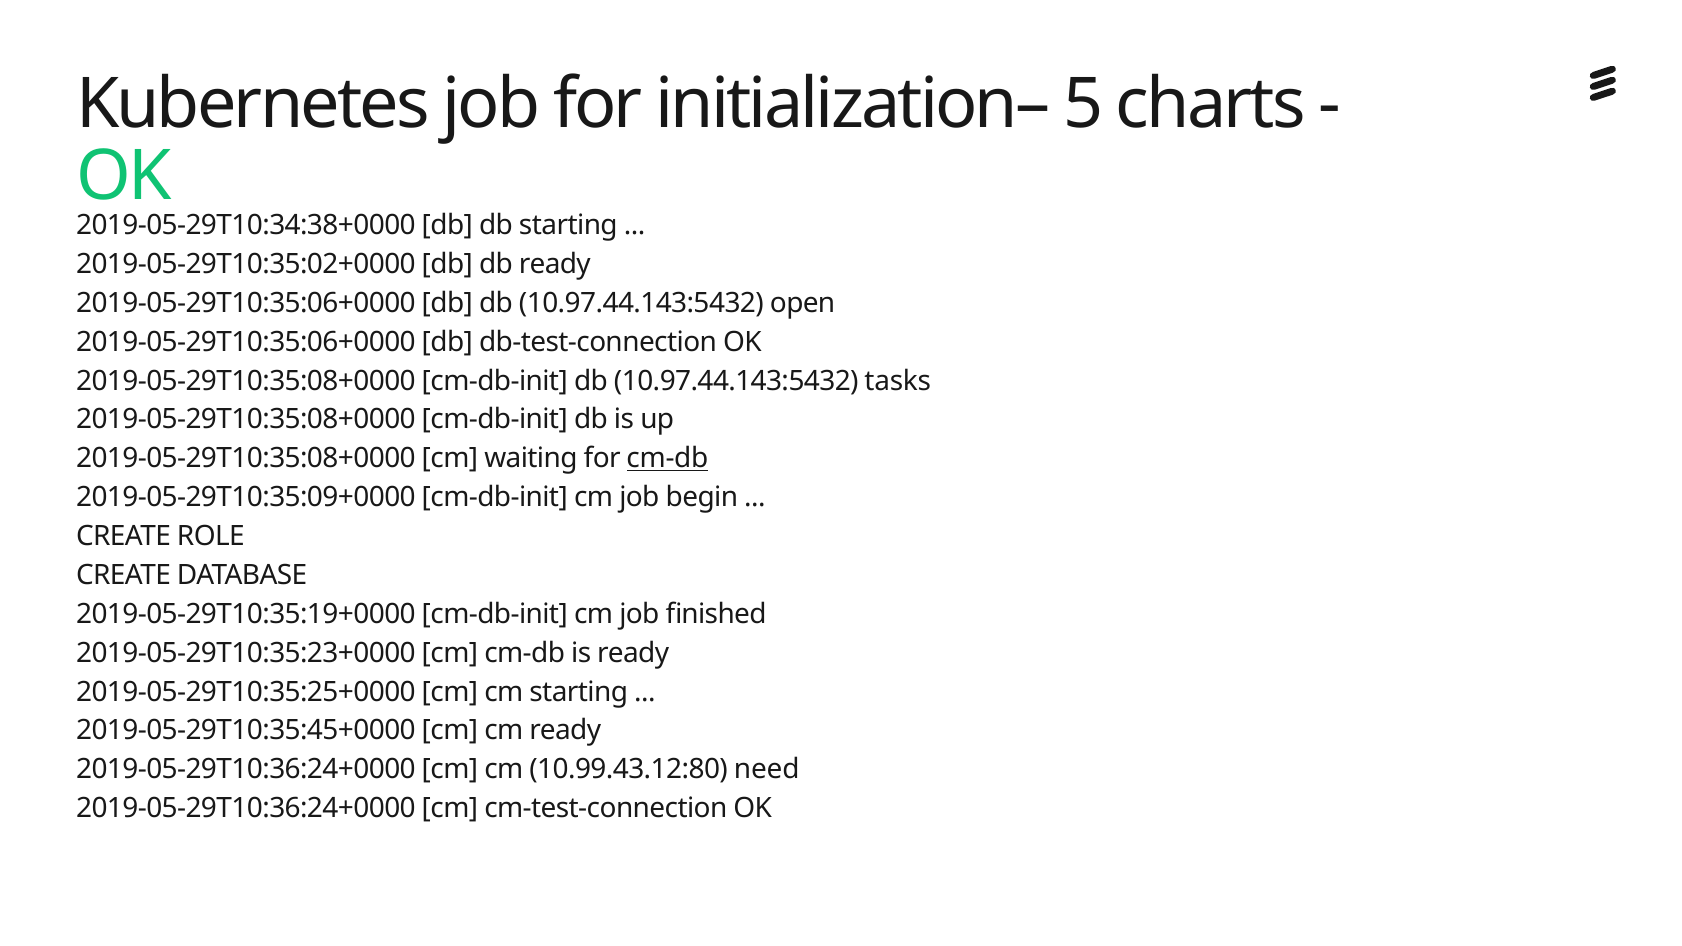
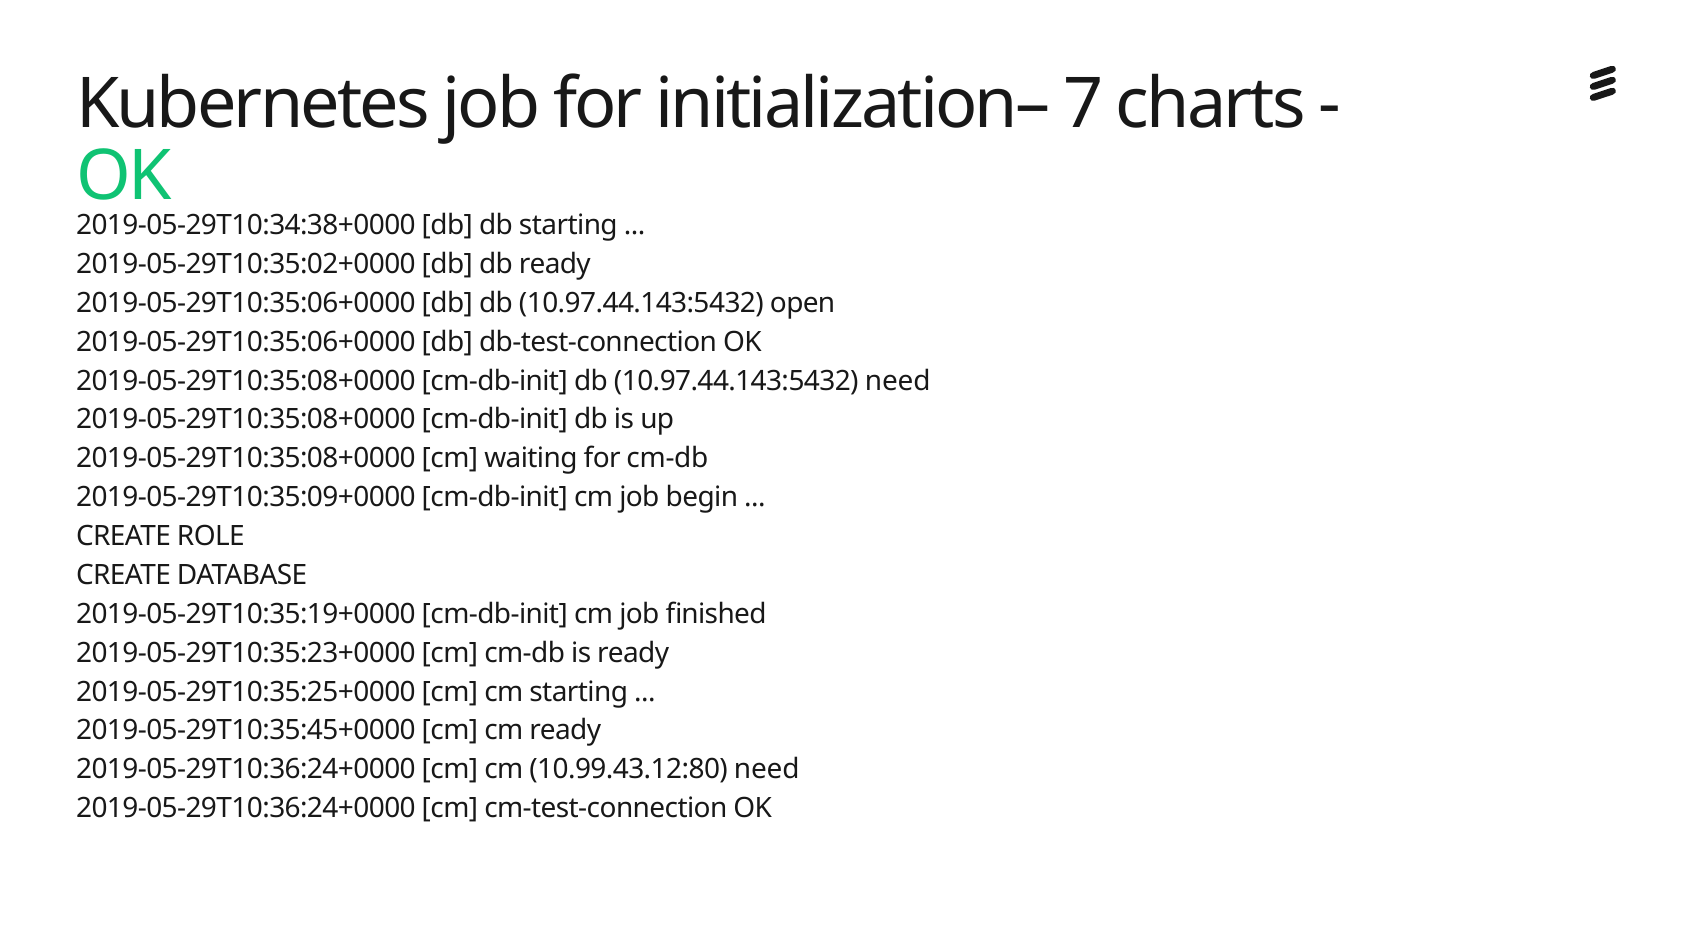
5: 5 -> 7 (1083, 105)
10.97.44.143:5432 tasks: tasks -> need (898, 381)
cm-db underline: present -> none (667, 459)
